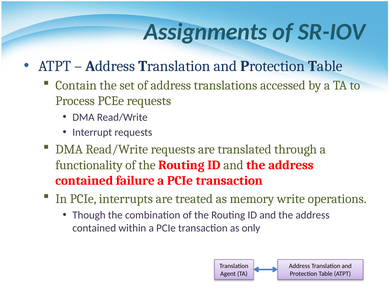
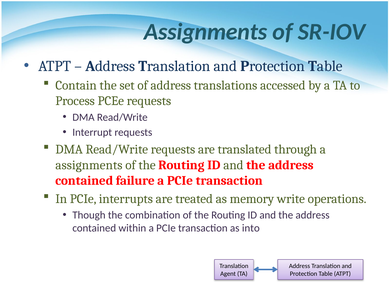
functionality: functionality -> assignments (89, 165)
only: only -> into (251, 228)
